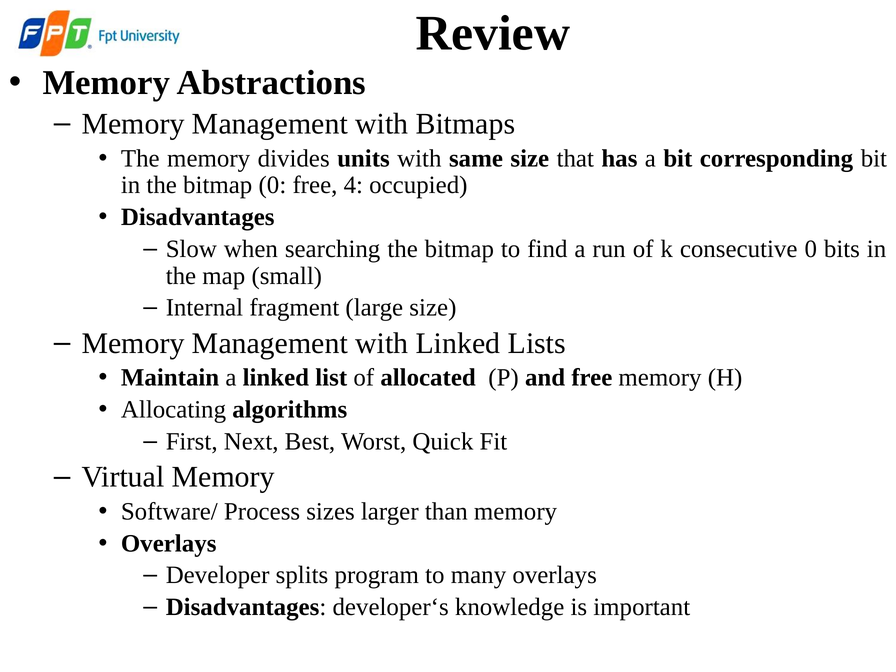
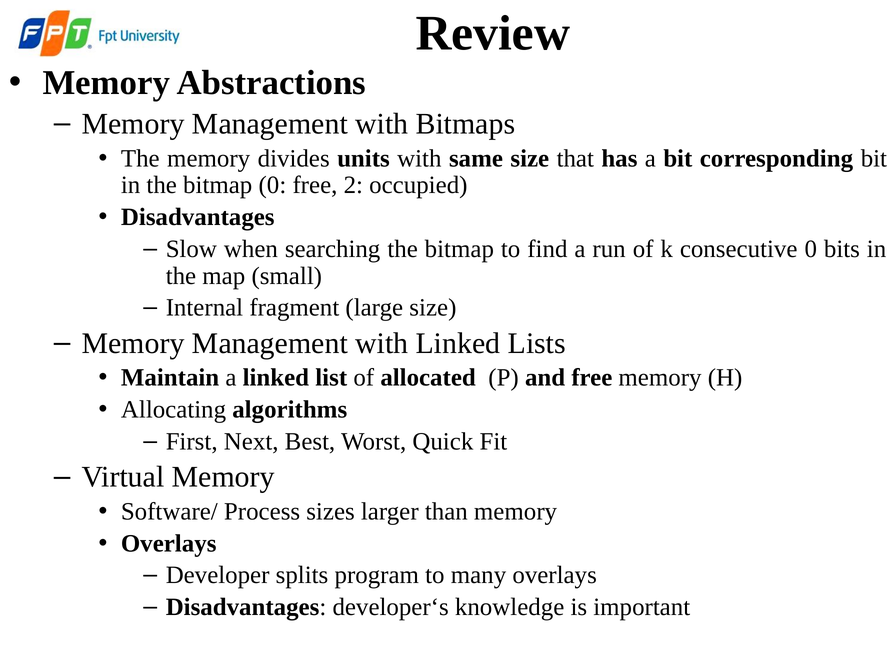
4: 4 -> 2 (353, 185)
